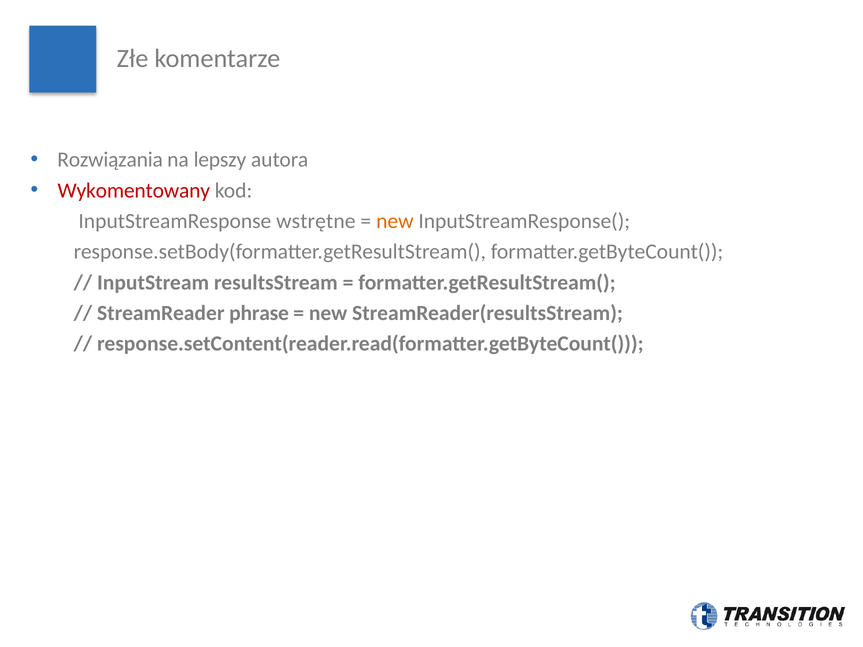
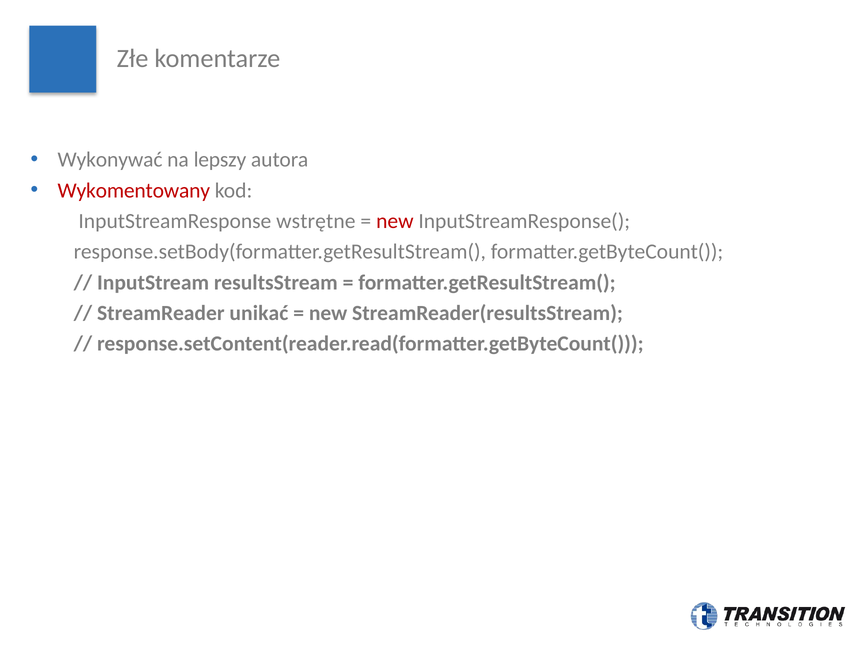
Rozwiązania: Rozwiązania -> Wykonywać (110, 160)
new colour: orange -> red (395, 221)
phrase: phrase -> unikać (259, 313)
